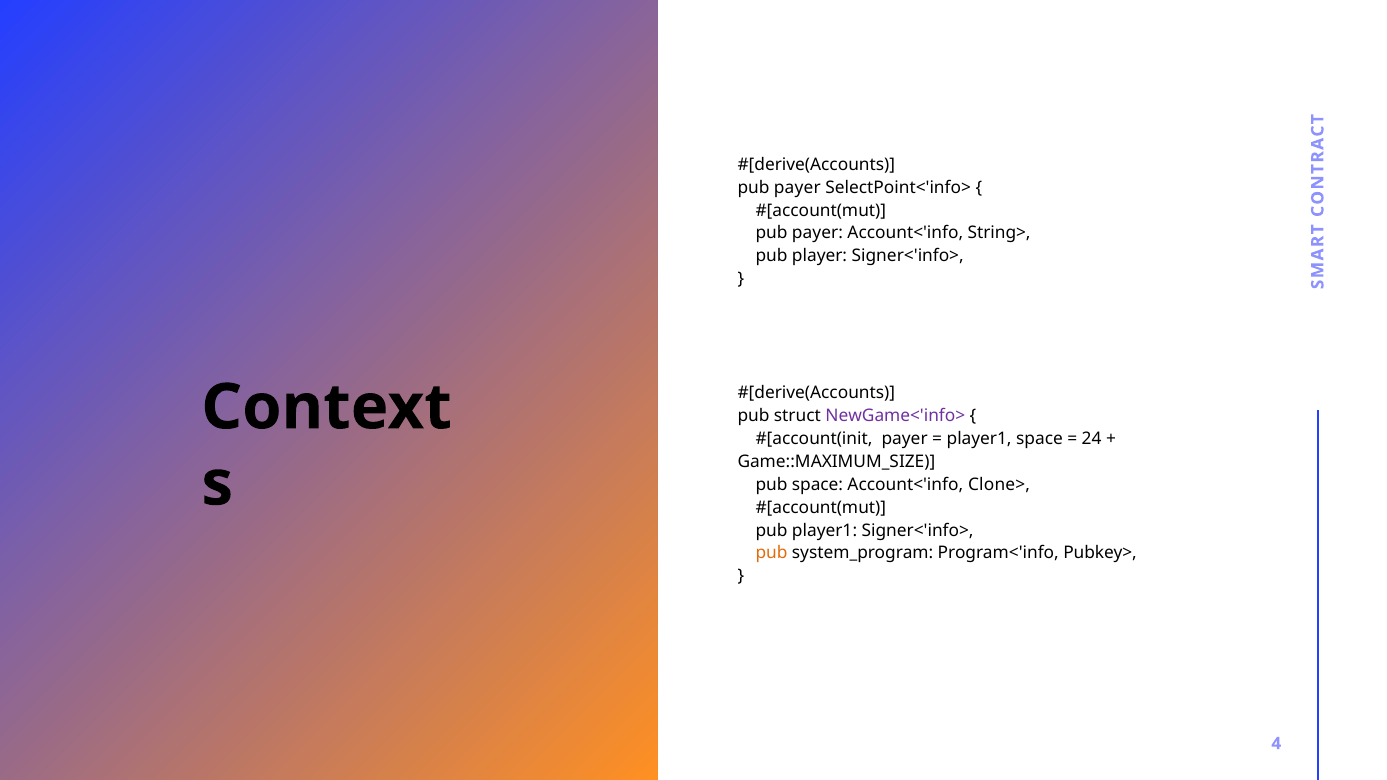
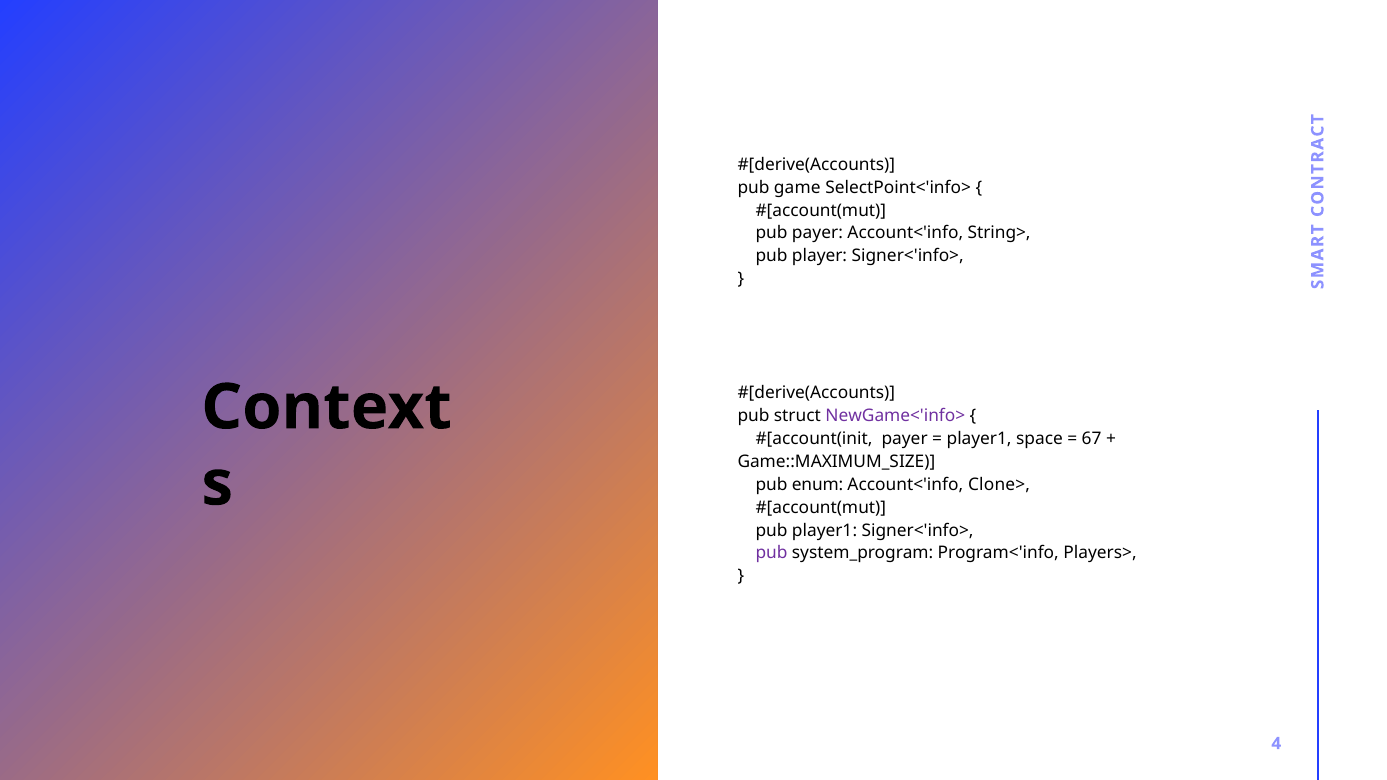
payer: payer -> game (797, 188)
24: 24 -> 67 (1092, 439)
pub space: space -> enum (818, 485)
pub colour: orange -> purple (772, 553)
Pubkey>: Pubkey> -> Players> (1100, 553)
